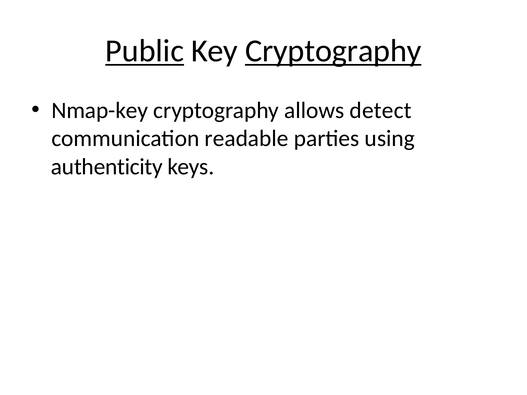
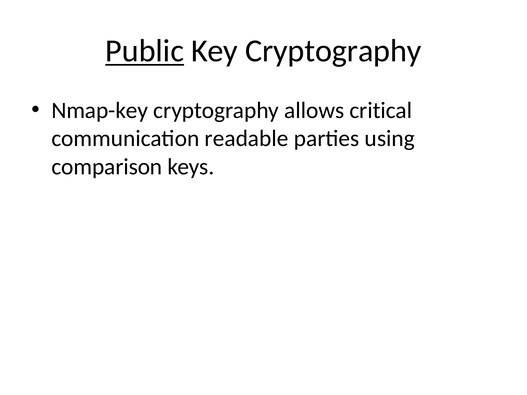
Cryptography underline: present -> none (333, 51)
detect: detect -> critical (381, 111)
authenticity: authenticity -> comparison (107, 167)
